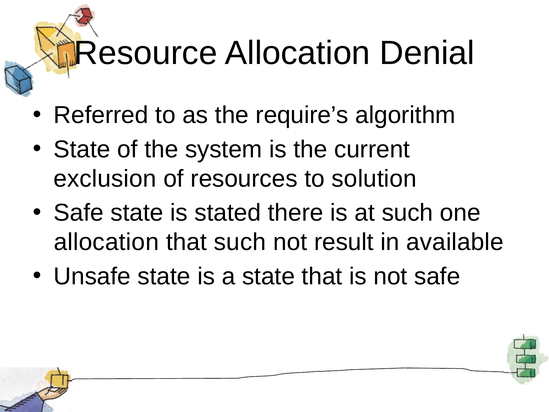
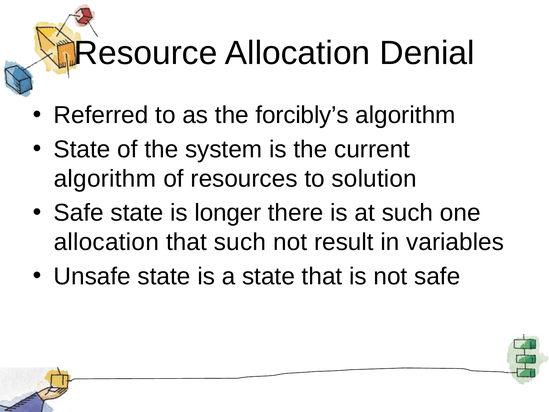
require’s: require’s -> forcibly’s (302, 115)
exclusion: exclusion -> algorithm (105, 179)
stated: stated -> longer (228, 213)
available: available -> variables (455, 242)
